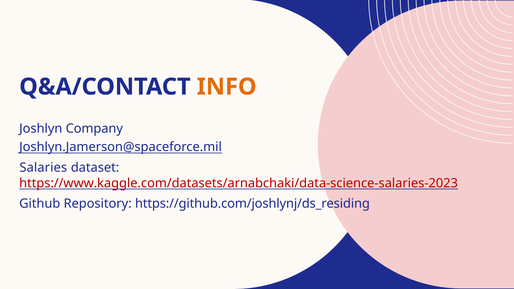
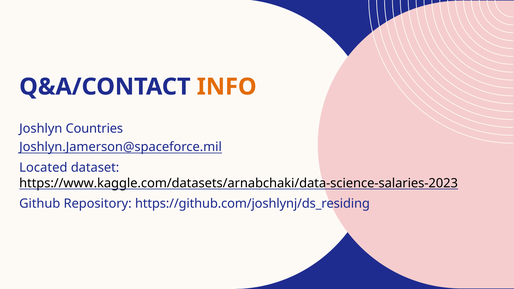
Company: Company -> Countries (94, 129)
Salaries: Salaries -> Located (43, 168)
https://www.kaggle.com/datasets/arnabchaki/data-science-salaries-2023 colour: red -> black (239, 183)
